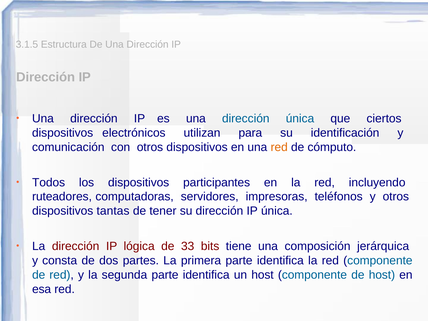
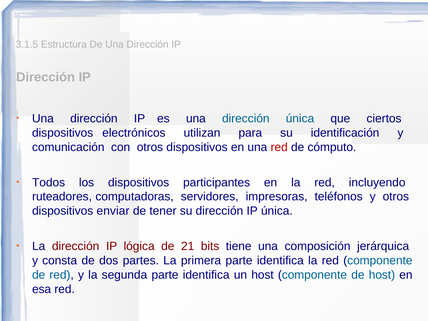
red colour: orange -> red (279, 147)
tantas: tantas -> enviar (113, 211)
33: 33 -> 21 (188, 246)
